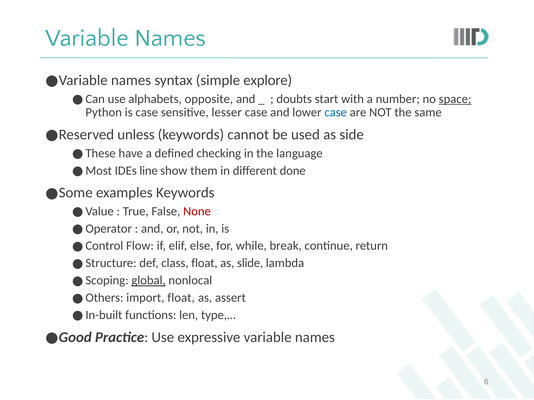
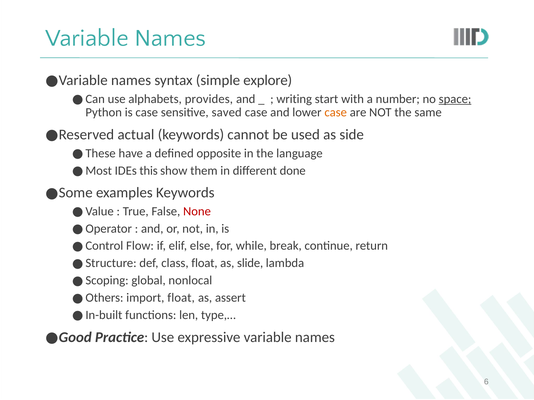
opposite: opposite -> provides (209, 99)
doubts: doubts -> writing (294, 99)
lesser: lesser -> saved (227, 113)
case colour: blue -> orange (336, 113)
unless: unless -> actual (136, 135)
checking: checking -> opposite (219, 153)
line: line -> this (149, 171)
global underline: present -> none (149, 281)
